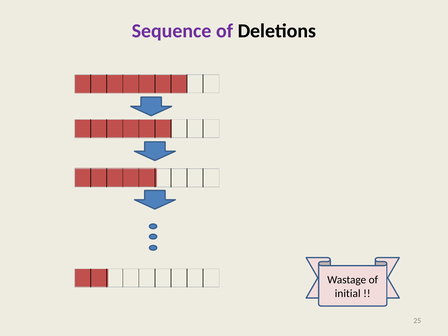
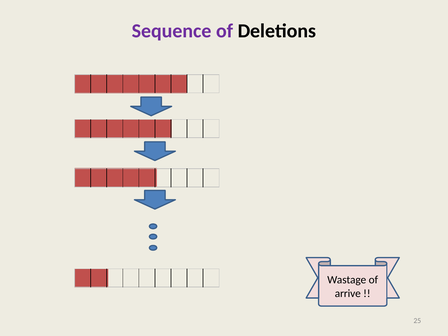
initial: initial -> arrive (348, 293)
